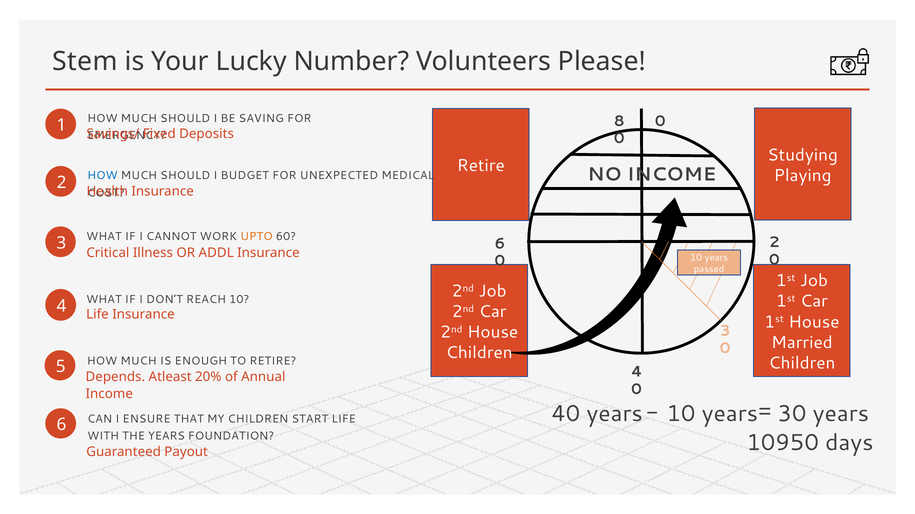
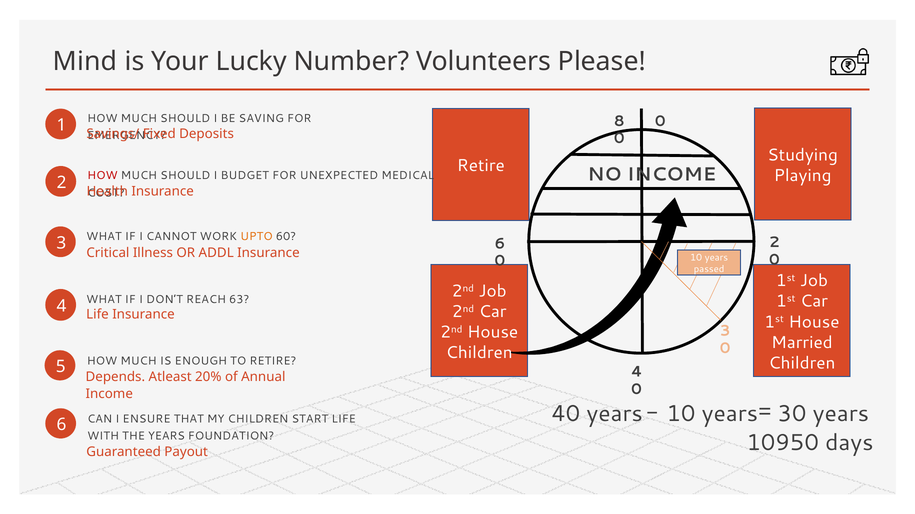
Stem: Stem -> Mind (85, 62)
HOW colour: blue -> red (102, 176)
REACH 10: 10 -> 63 (239, 300)
